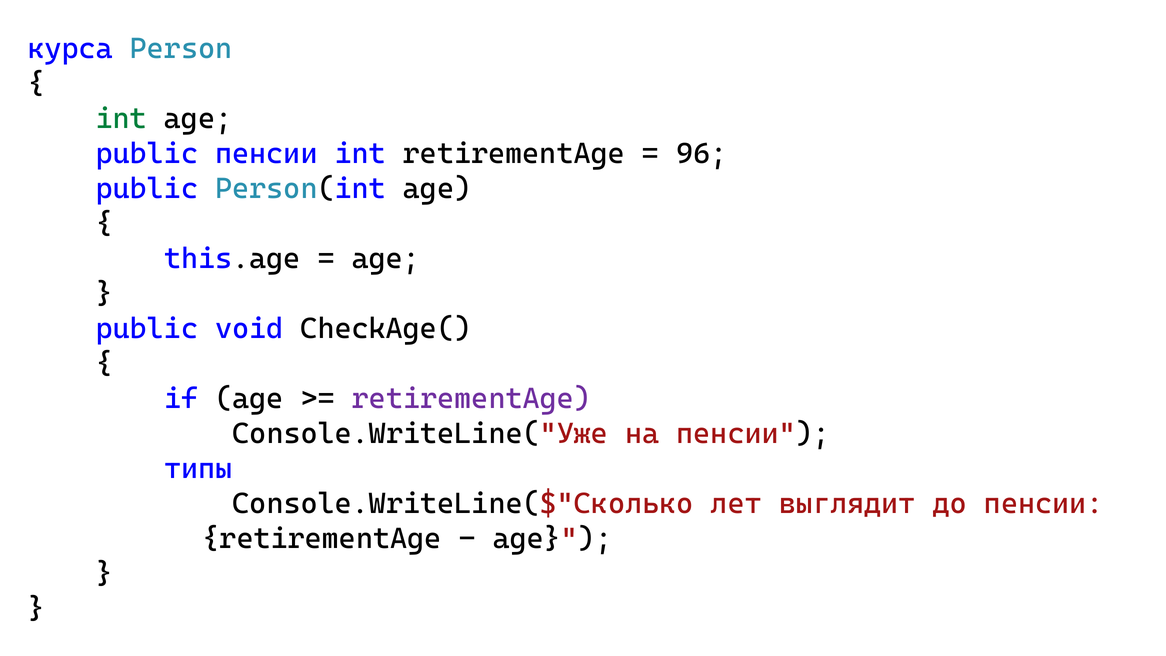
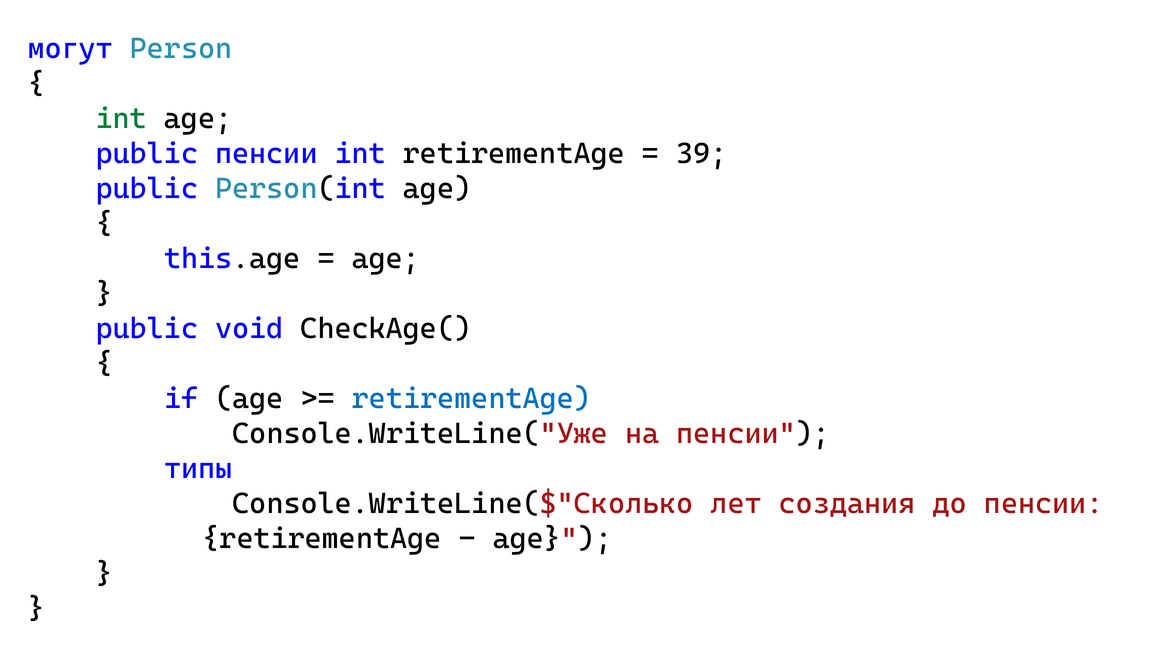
курса: курса -> могут (70, 49)
96: 96 -> 39 (702, 154)
retirementAge colour: purple -> blue (471, 398)
выглядит: выглядит -> создания (847, 503)
